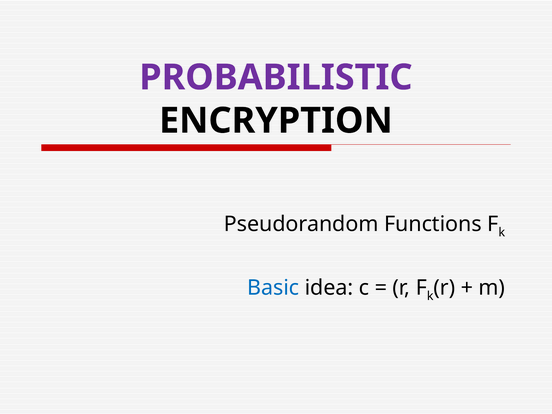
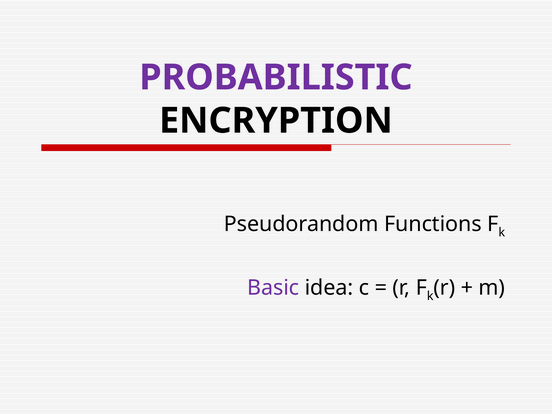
Basic colour: blue -> purple (273, 288)
